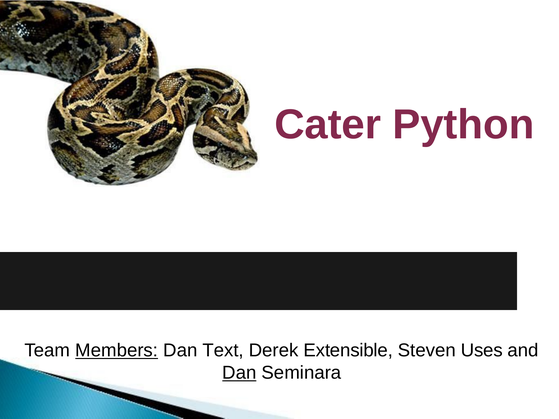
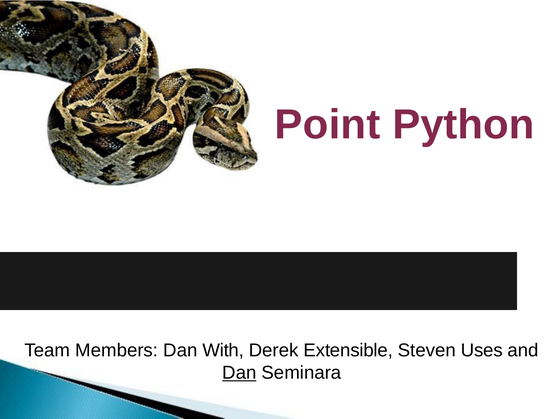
Cater: Cater -> Point (327, 125)
Members underline: present -> none (117, 351)
Text: Text -> With (223, 351)
